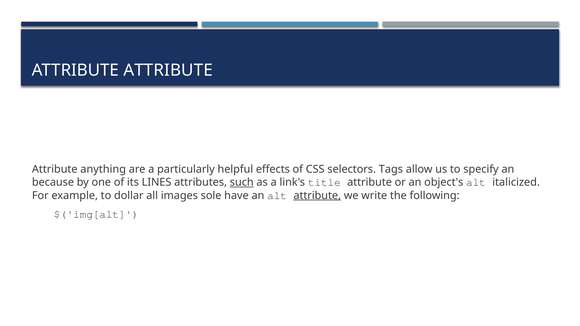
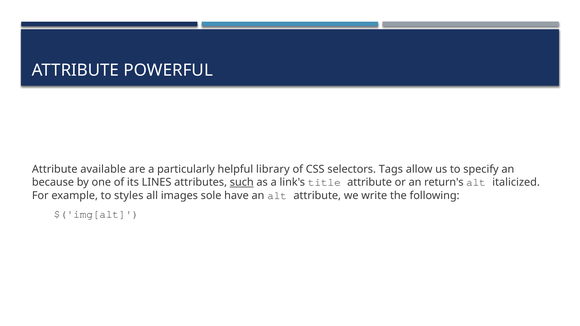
ATTRIBUTE: ATTRIBUTE -> POWERFUL (168, 70)
anything: anything -> available (103, 170)
effects: effects -> library (273, 170)
object's: object's -> return's (444, 183)
dollar: dollar -> styles (129, 196)
attribute underline: present -> none (317, 196)
